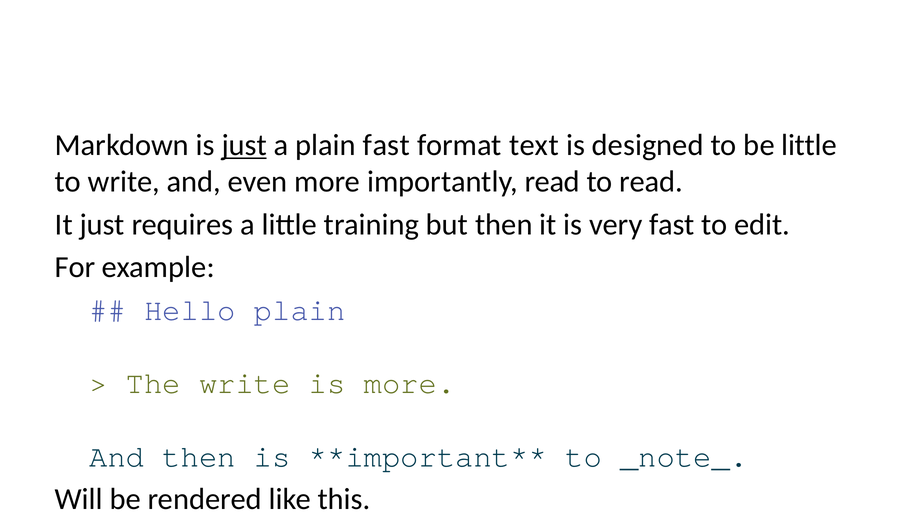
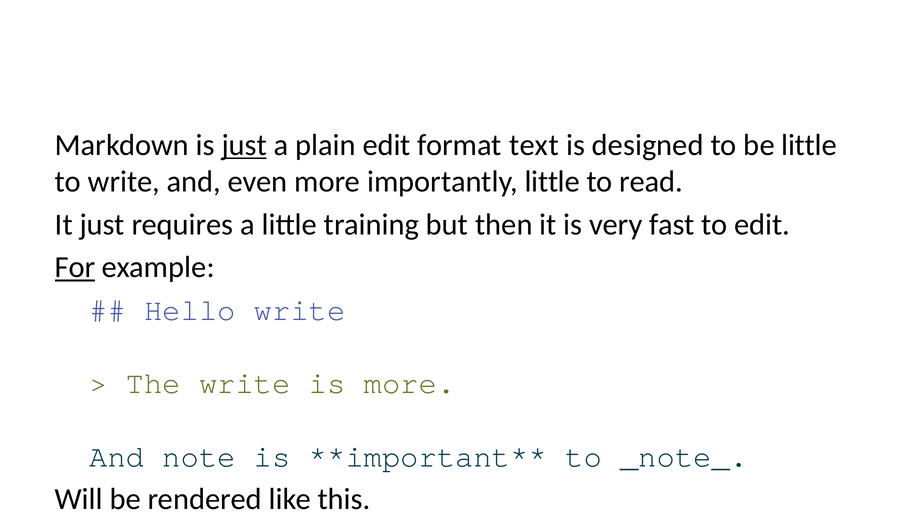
plain fast: fast -> edit (387, 145)
importantly read: read -> little (552, 182)
For underline: none -> present (75, 267)
Hello plain: plain -> write (300, 310)
And then: then -> note (199, 456)
